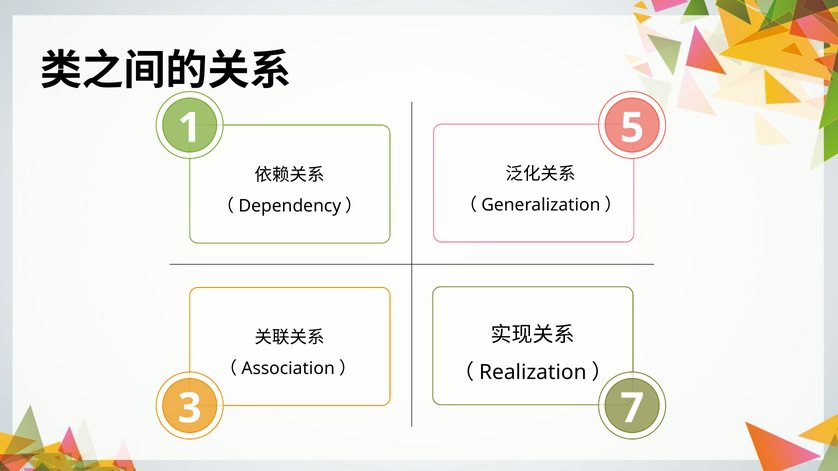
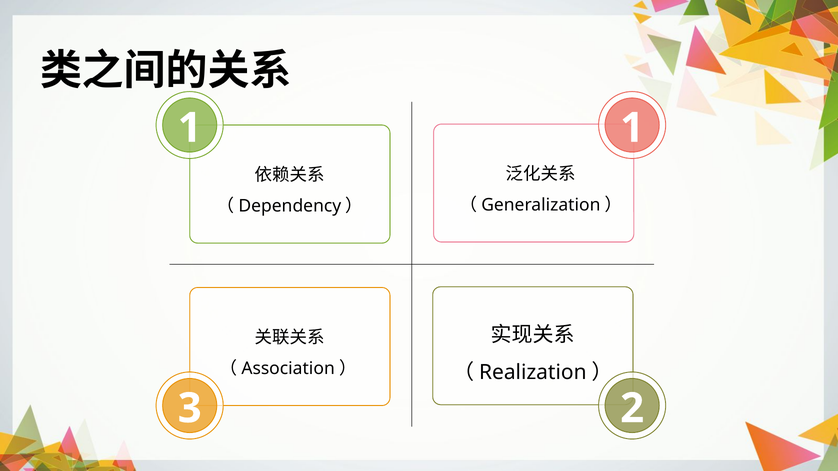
1 5: 5 -> 1 (632, 128)
7: 7 -> 2 (632, 409)
